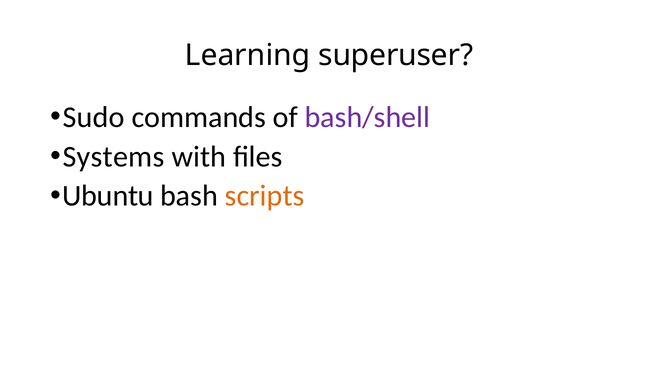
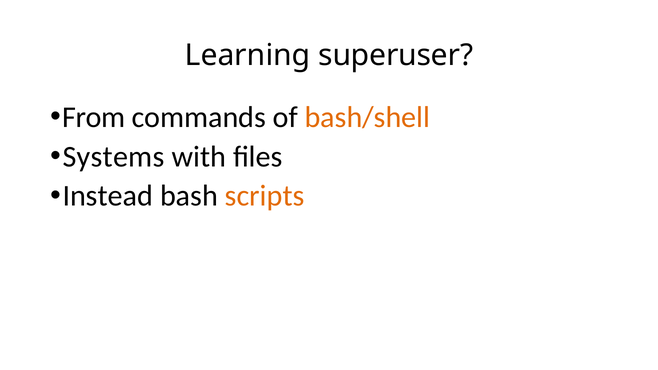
Sudo: Sudo -> From (94, 117)
bash/shell colour: purple -> orange (367, 117)
Ubuntu: Ubuntu -> Instead (108, 196)
